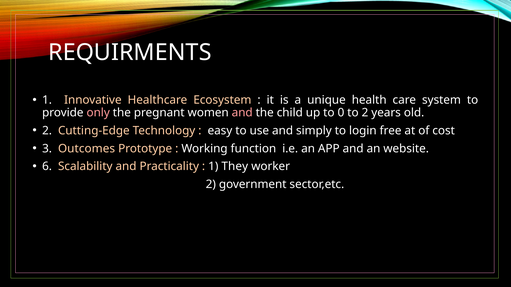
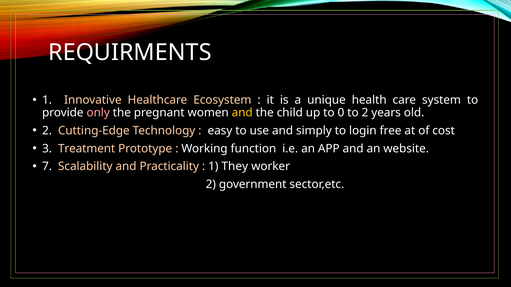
and colour: pink -> yellow (242, 113)
Outcomes: Outcomes -> Treatment (87, 149)
6: 6 -> 7 (47, 167)
